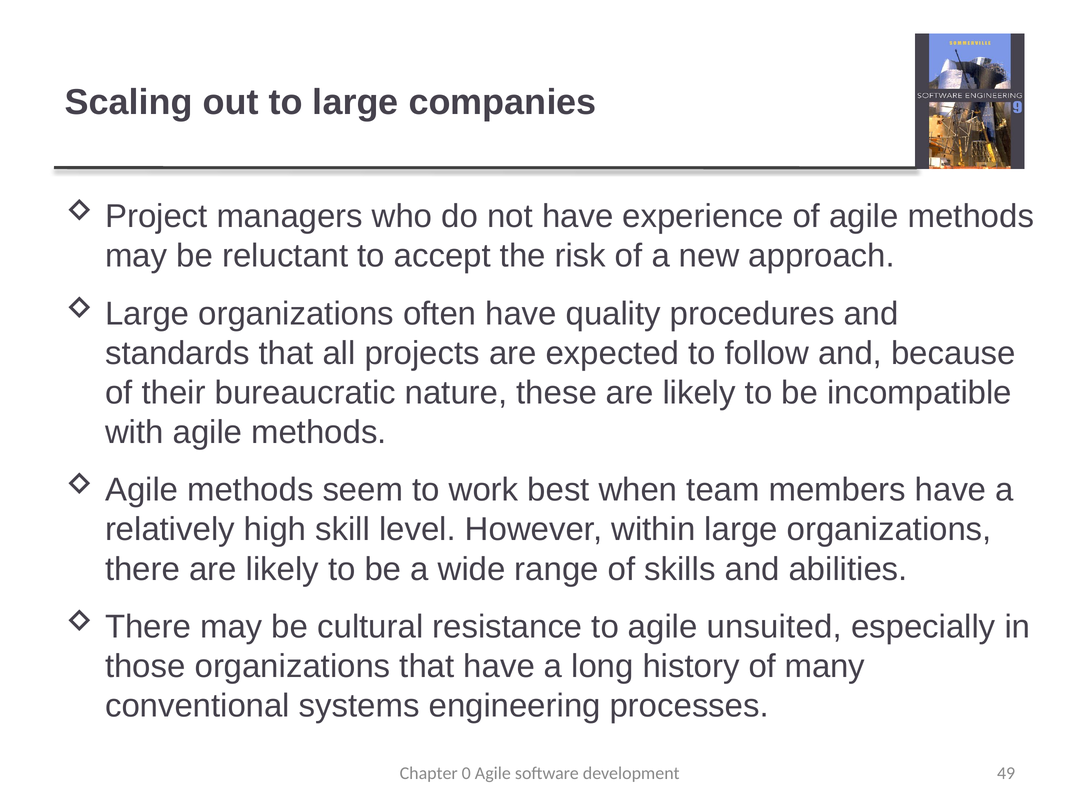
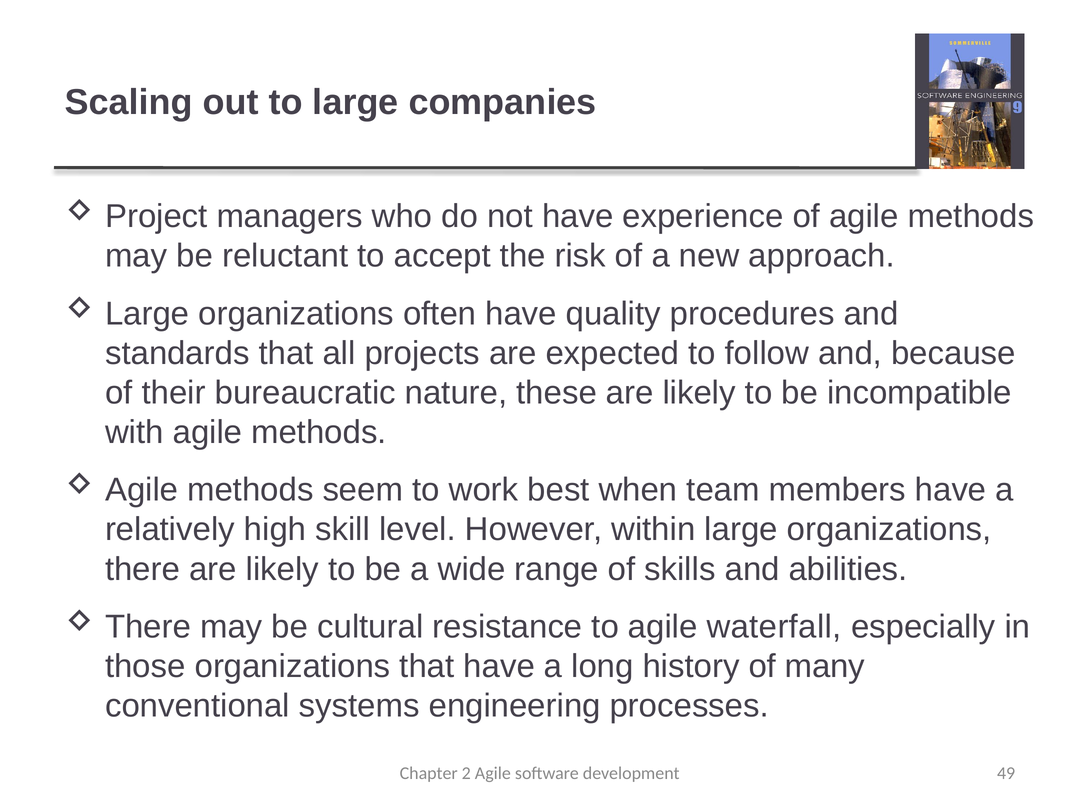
unsuited: unsuited -> waterfall (774, 627)
0: 0 -> 2 (466, 774)
